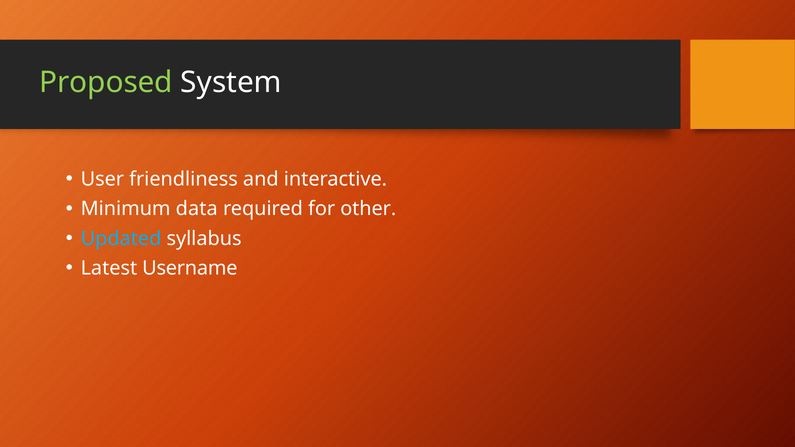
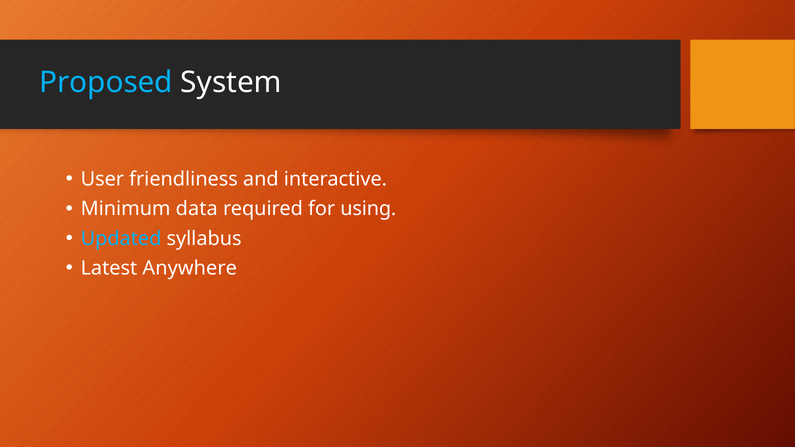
Proposed colour: light green -> light blue (106, 82)
other: other -> using (368, 209)
Username: Username -> Anywhere (190, 268)
